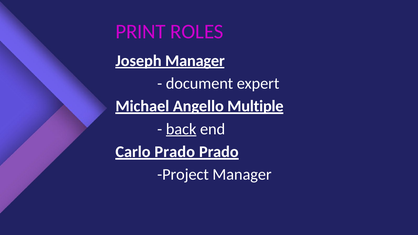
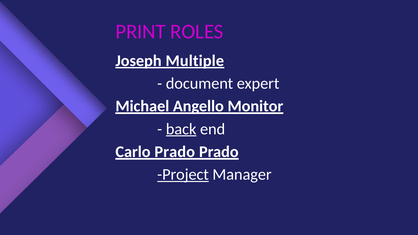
Joseph Manager: Manager -> Multiple (195, 61)
Multiple: Multiple -> Monitor (255, 106)
Project underline: none -> present (183, 175)
